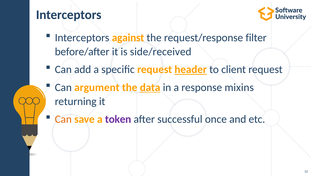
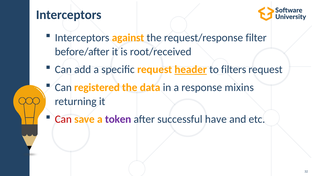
side/received: side/received -> root/received (161, 52)
client: client -> filters (234, 69)
argument: argument -> registered (97, 87)
data underline: present -> none (150, 87)
Can colour: orange -> red (63, 119)
once: once -> have (216, 119)
